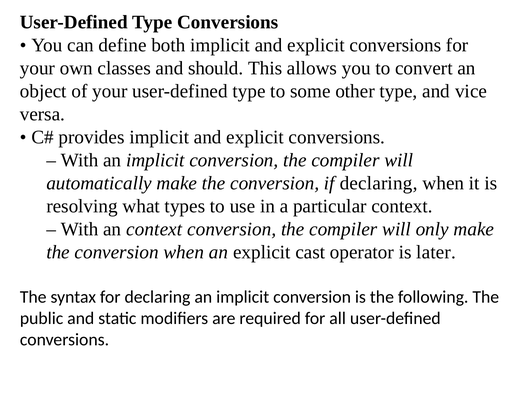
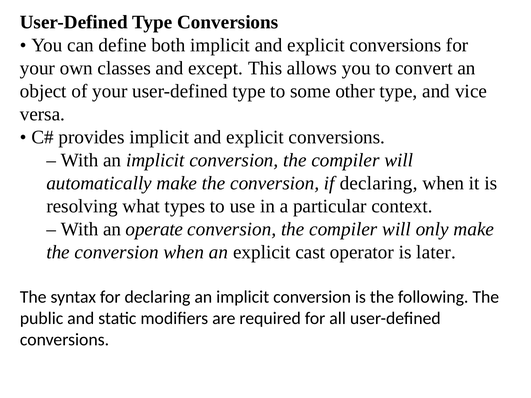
should: should -> except (216, 68)
an context: context -> operate (154, 229)
